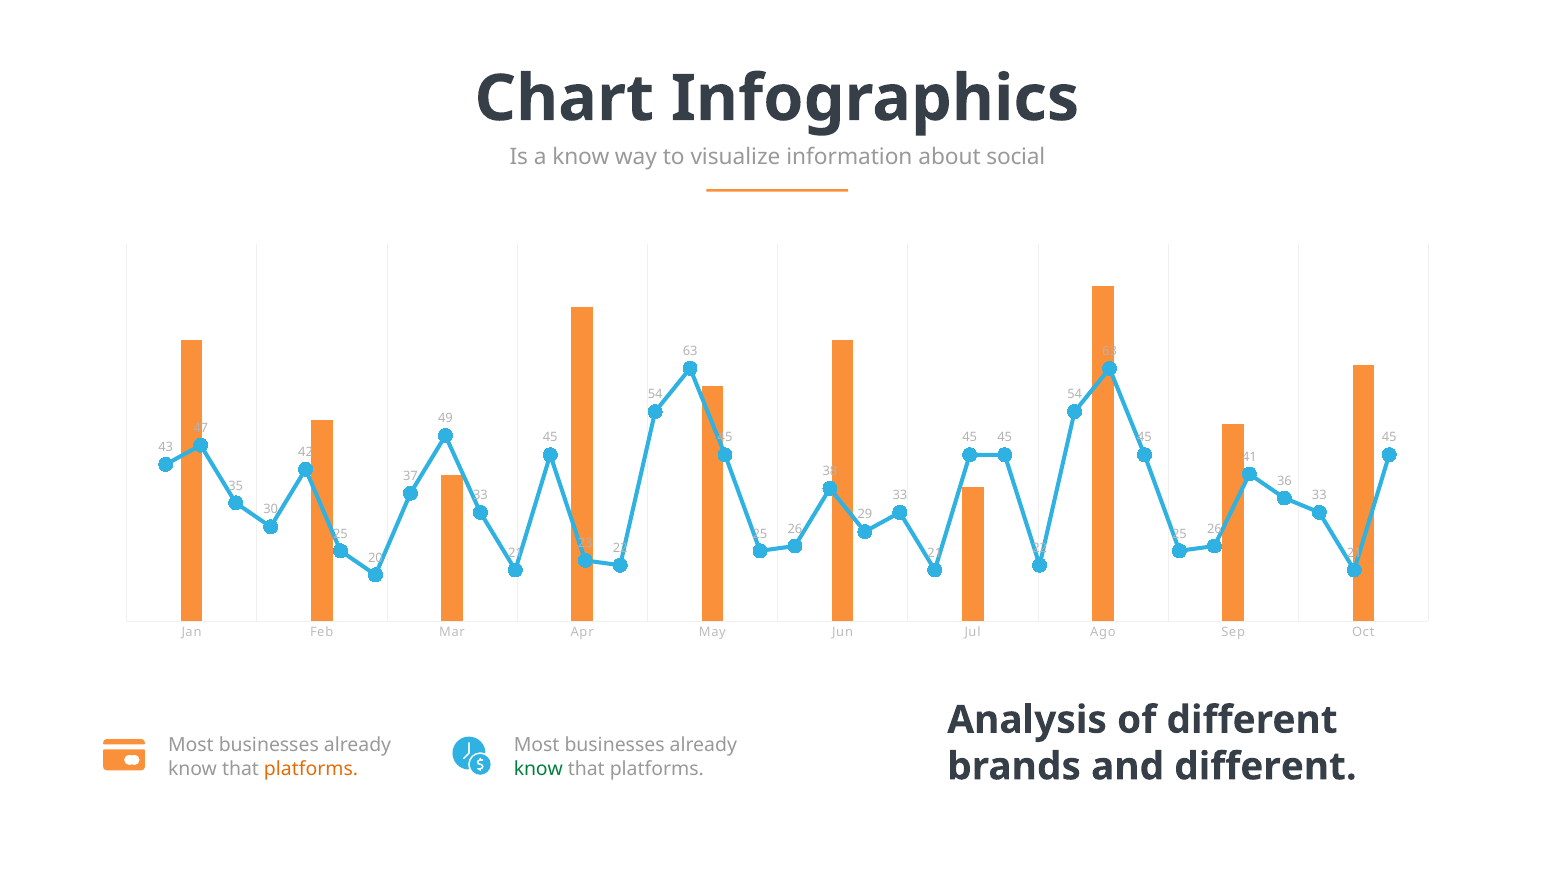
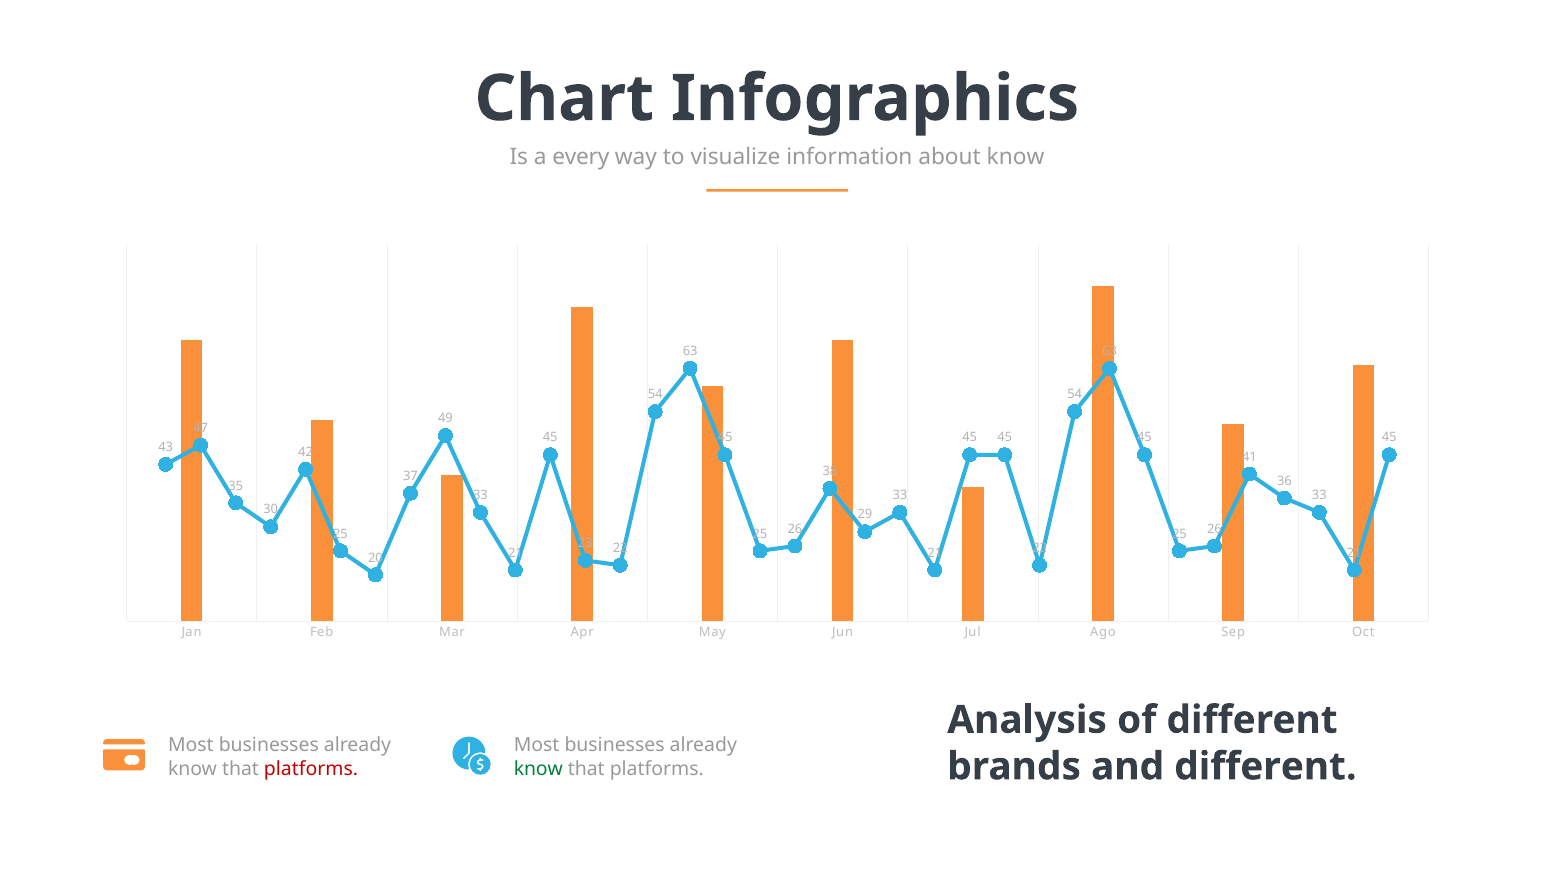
a know: know -> every (581, 157)
about social: social -> know (1016, 157)
platforms colour: orange -> red (311, 769)
